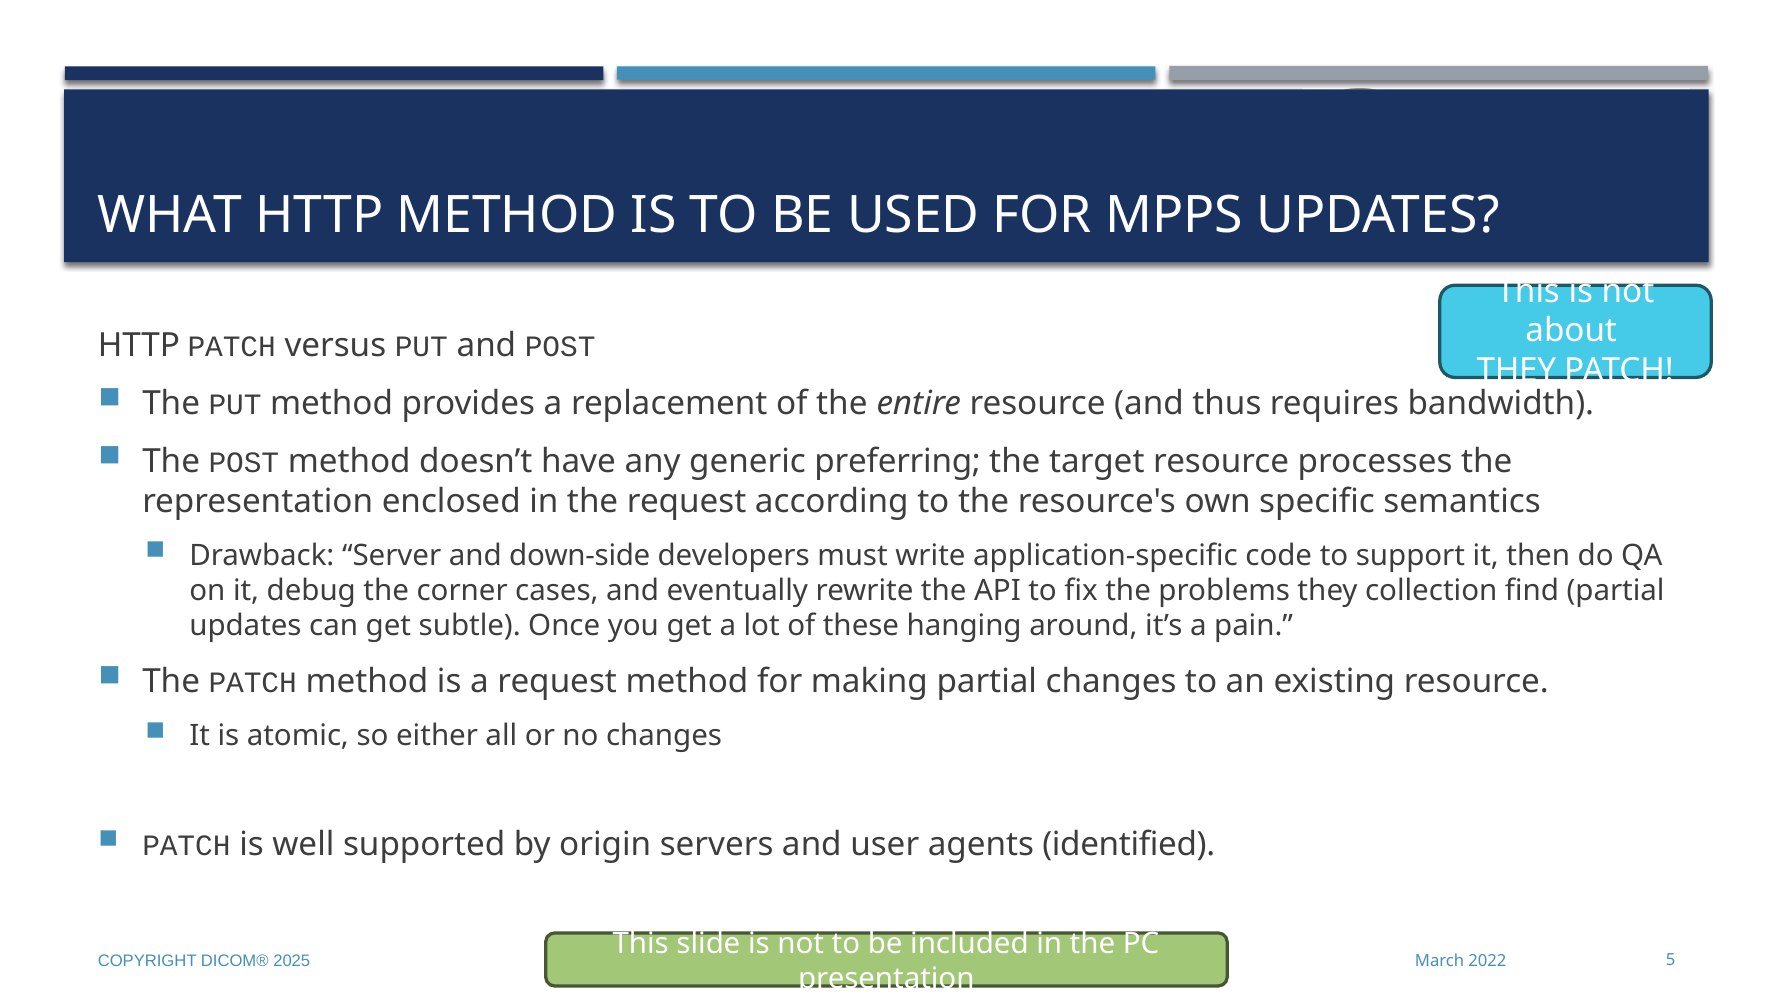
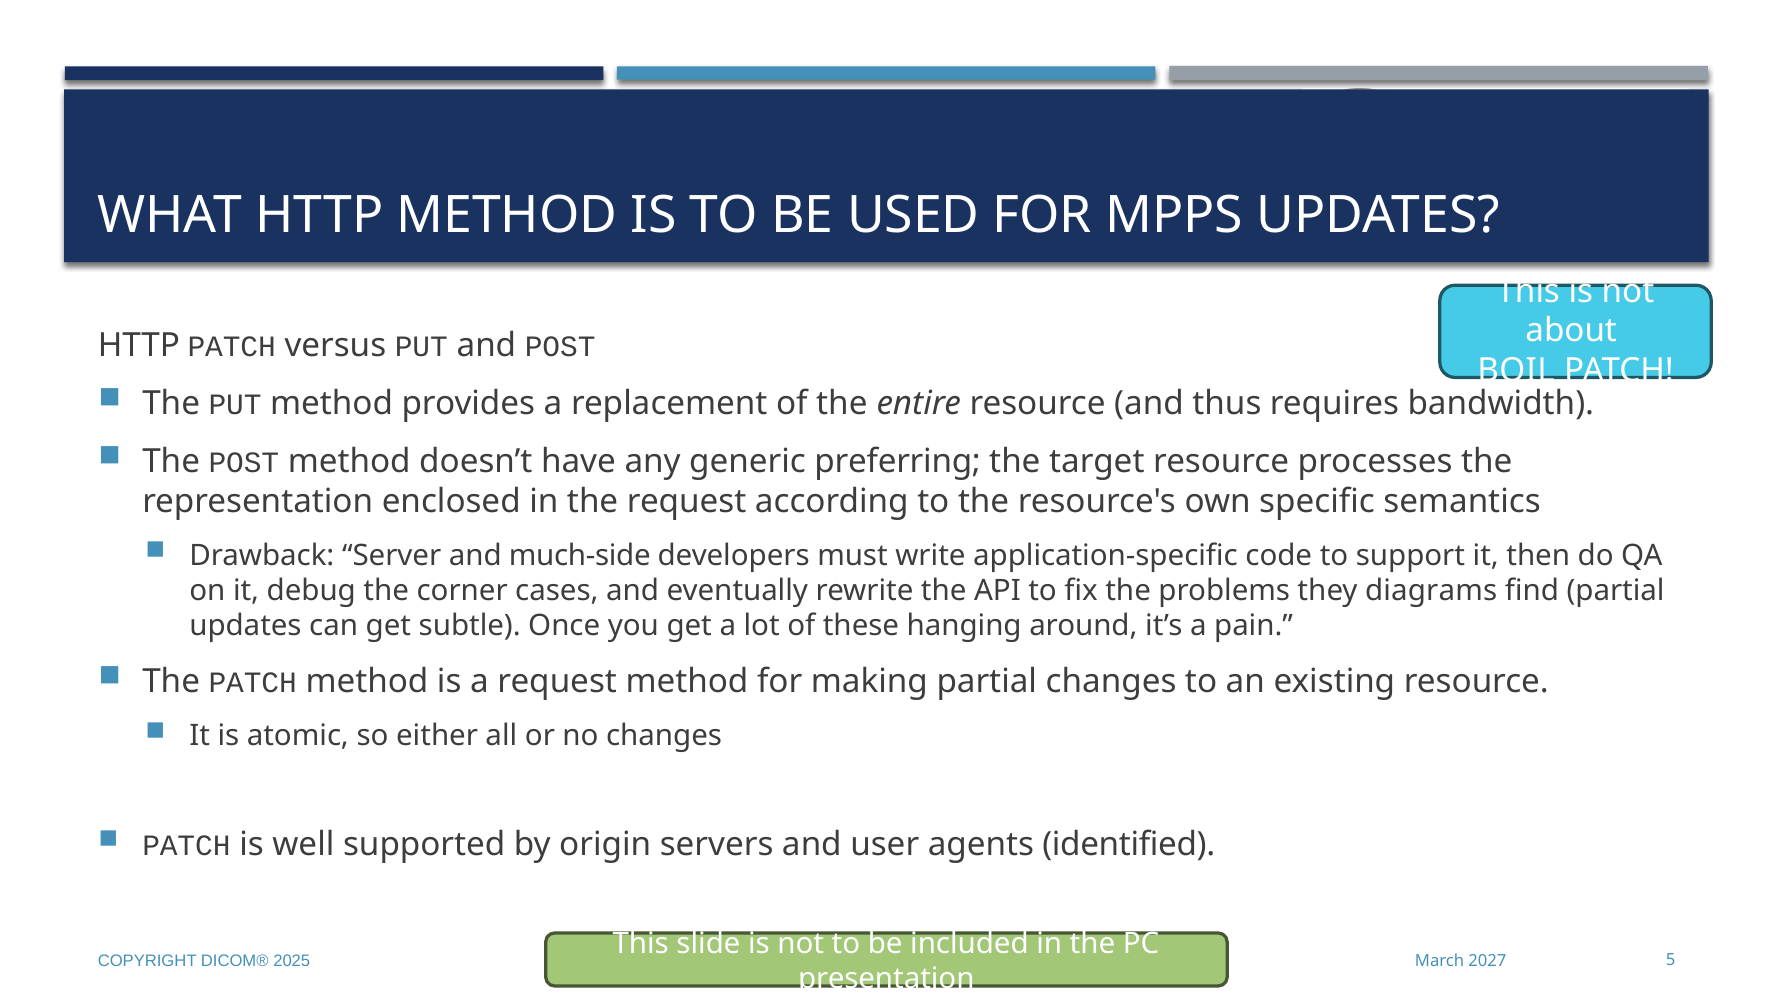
THEY: THEY -> BOIL (1516, 371)
down-side: down-side -> much-side (580, 556)
collection: collection -> diagrams (1431, 591)
2022: 2022 -> 2027 (1487, 962)
